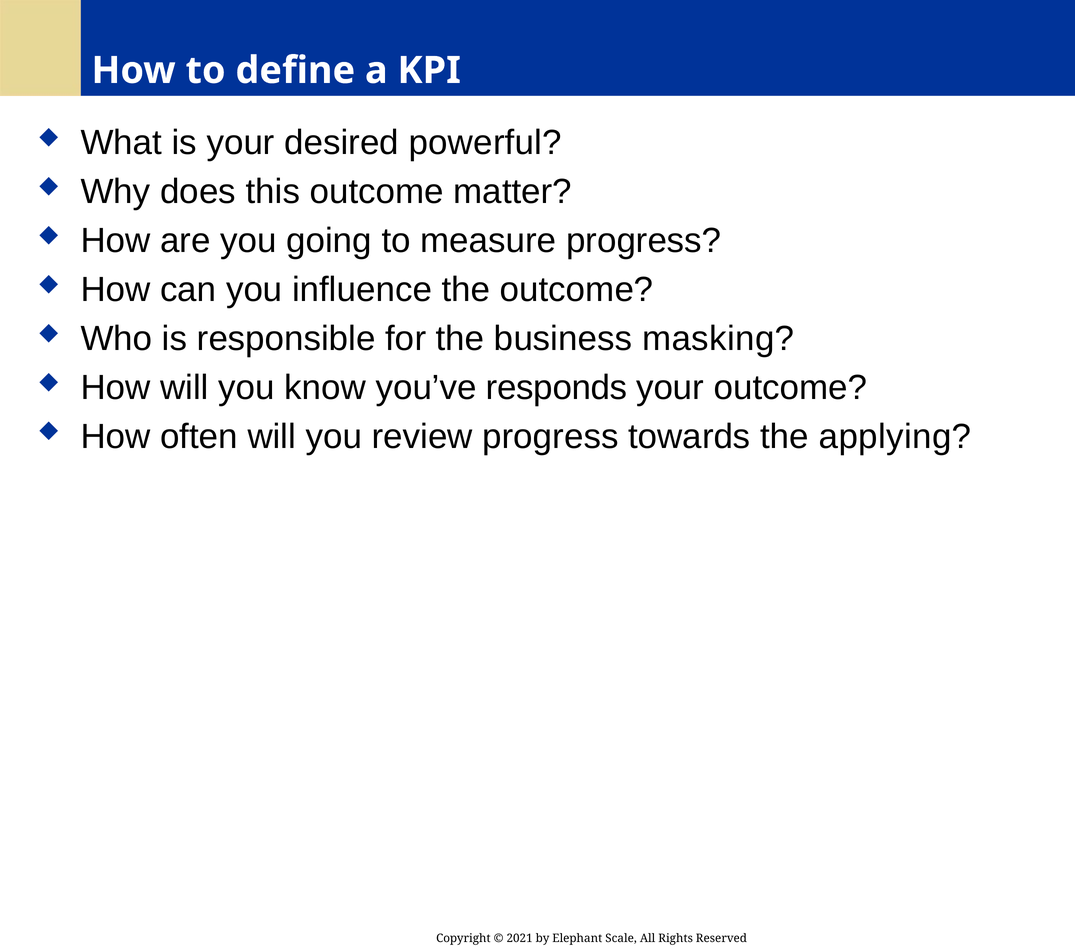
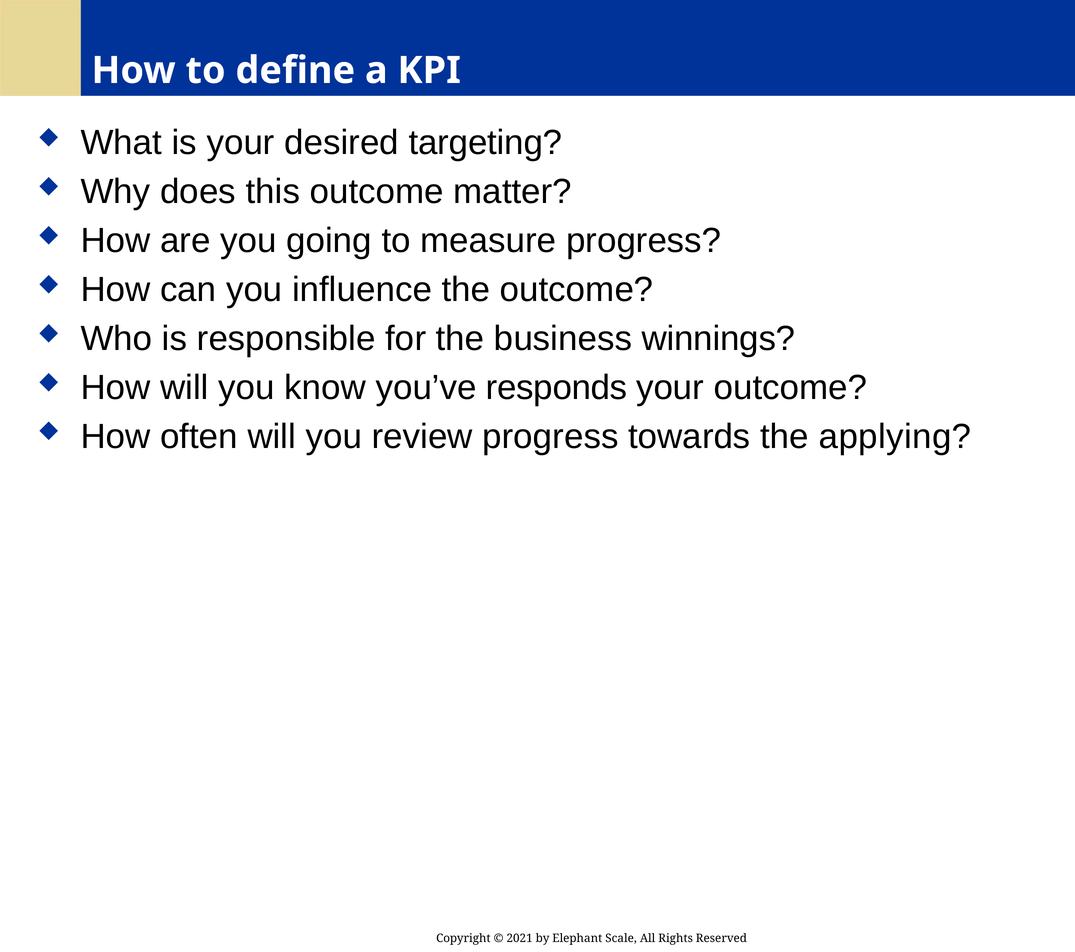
powerful: powerful -> targeting (485, 143)
masking: masking -> winnings (718, 339)
